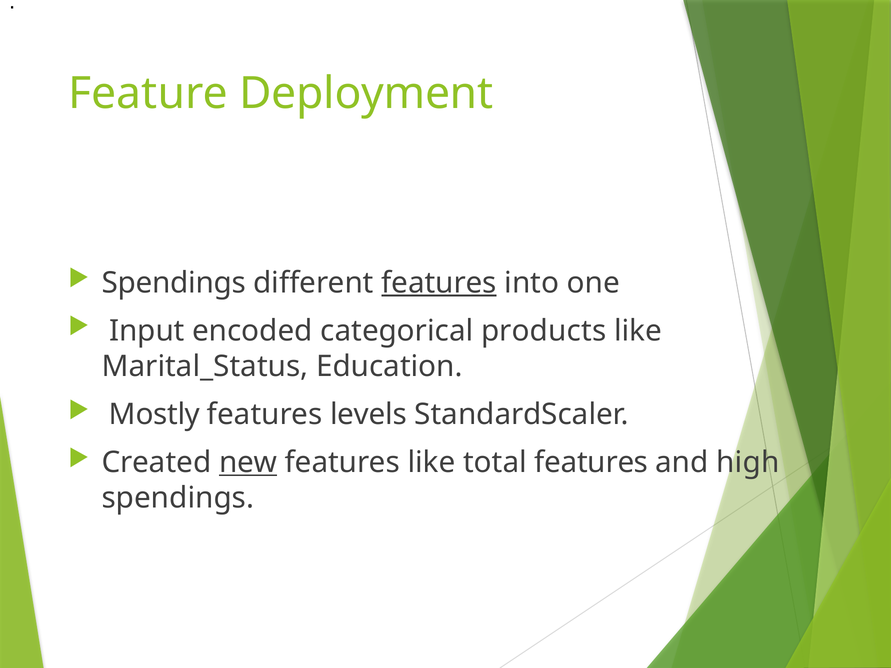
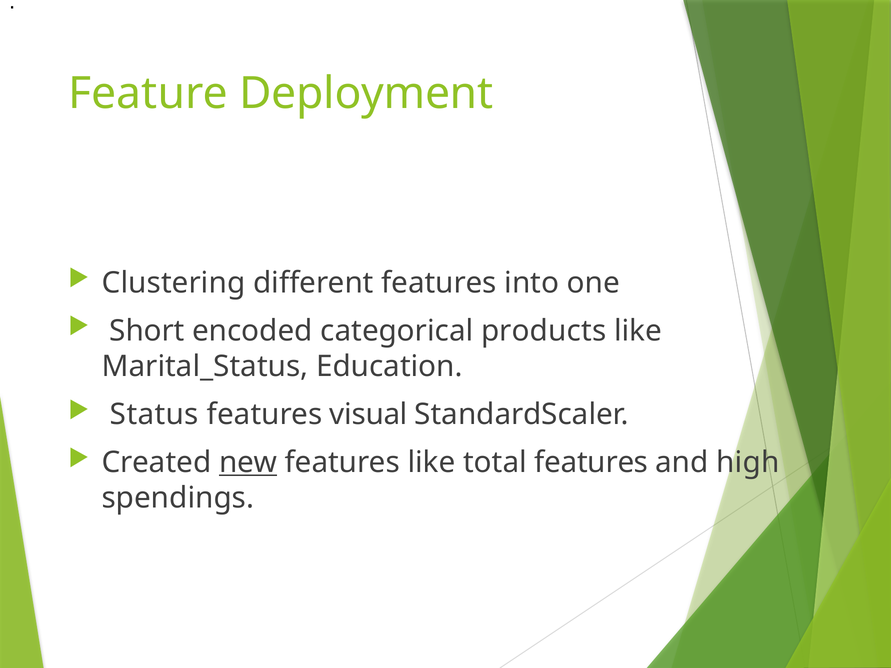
Spendings: Spendings -> Clustering (174, 283)
features underline: present -> none (439, 283)
Input: Input -> Short (147, 331)
Mostly: Mostly -> Status (154, 415)
levels: levels -> visual (369, 415)
